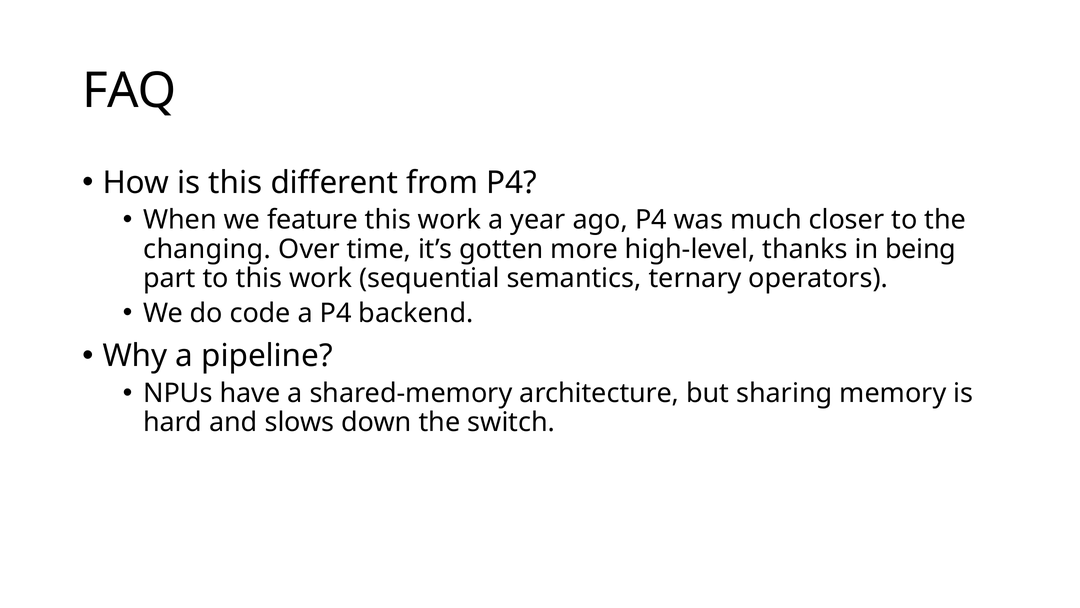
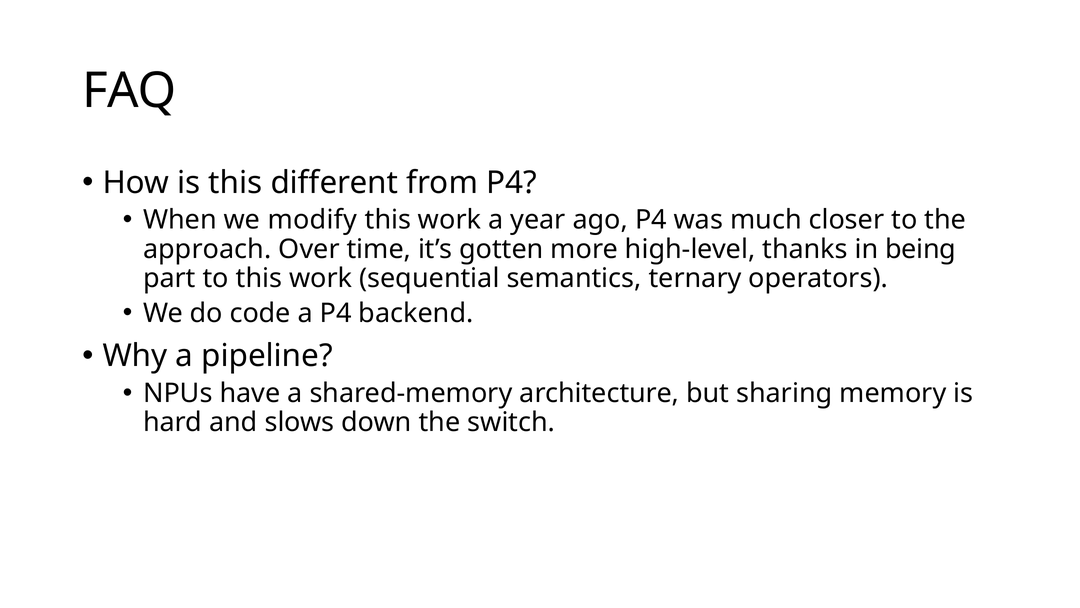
feature: feature -> modify (312, 220)
changing: changing -> approach (207, 249)
